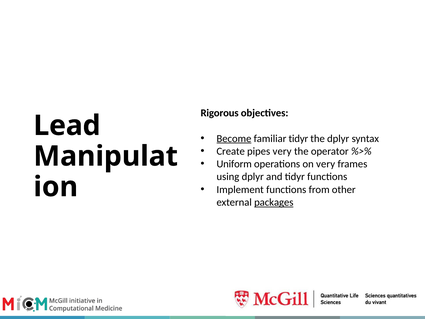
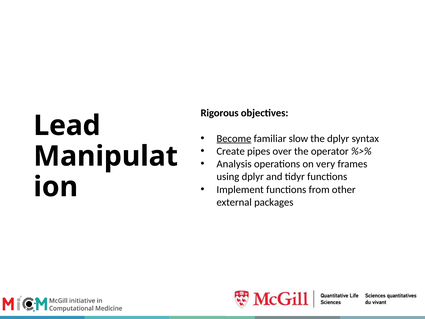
familiar tidyr: tidyr -> slow (298, 138)
pipes very: very -> over (282, 151)
Uniform: Uniform -> Analysis (234, 164)
packages underline: present -> none (274, 202)
